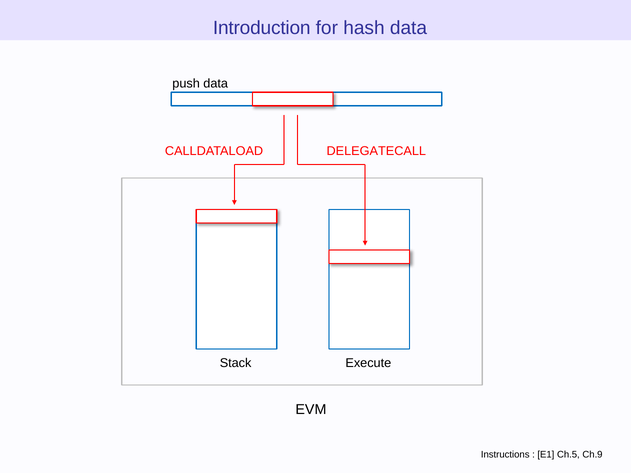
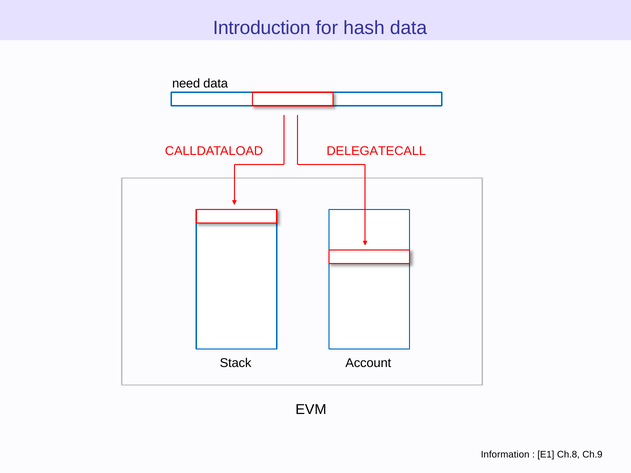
push: push -> need (186, 84)
Execute: Execute -> Account (368, 363)
Instructions: Instructions -> Information (505, 455)
Ch.5: Ch.5 -> Ch.8 (568, 455)
